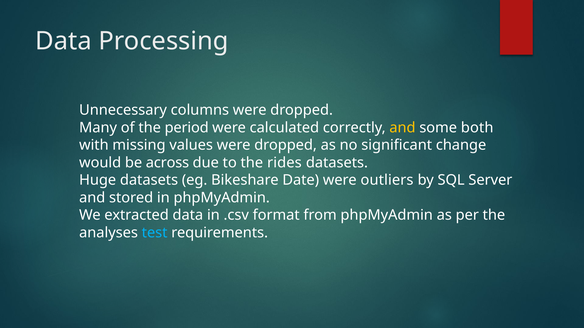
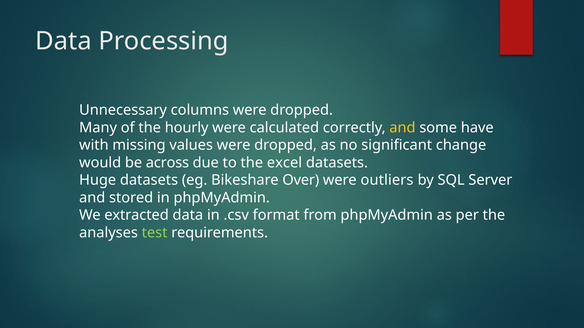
period: period -> hourly (187, 128)
both: both -> have (477, 128)
rides: rides -> excel (284, 163)
Date: Date -> Over (301, 180)
test colour: light blue -> light green (155, 233)
